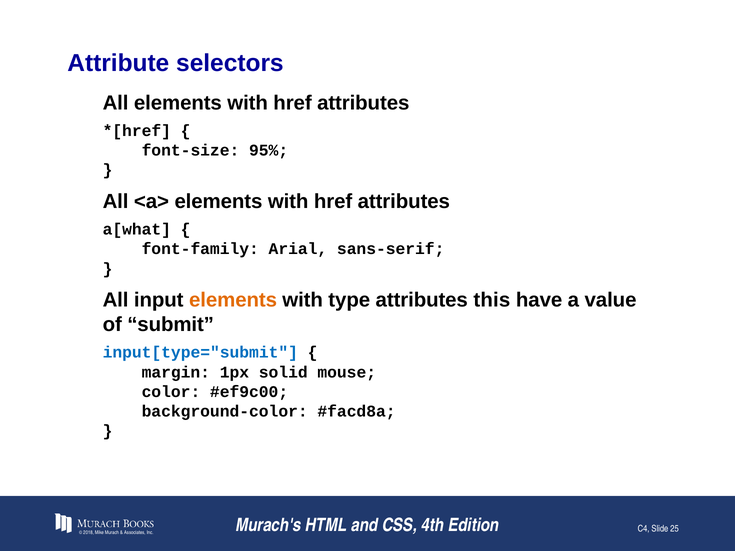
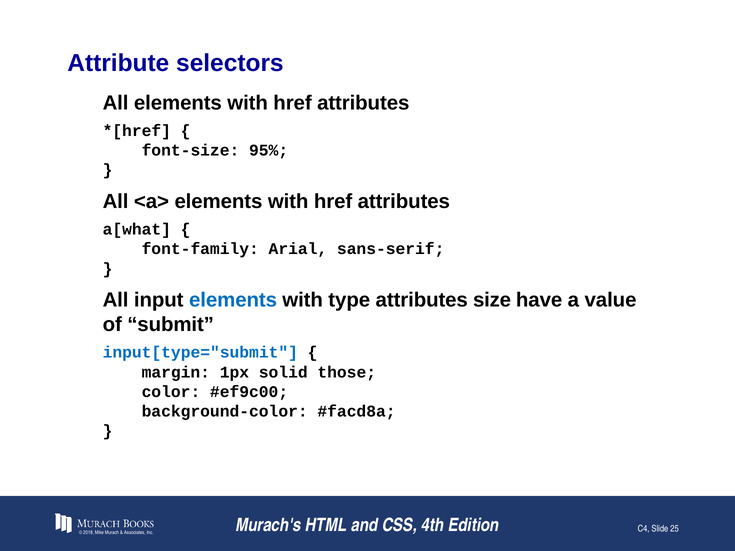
elements colour: orange -> blue (233, 300)
this: this -> size (492, 300)
mouse: mouse -> those (347, 372)
